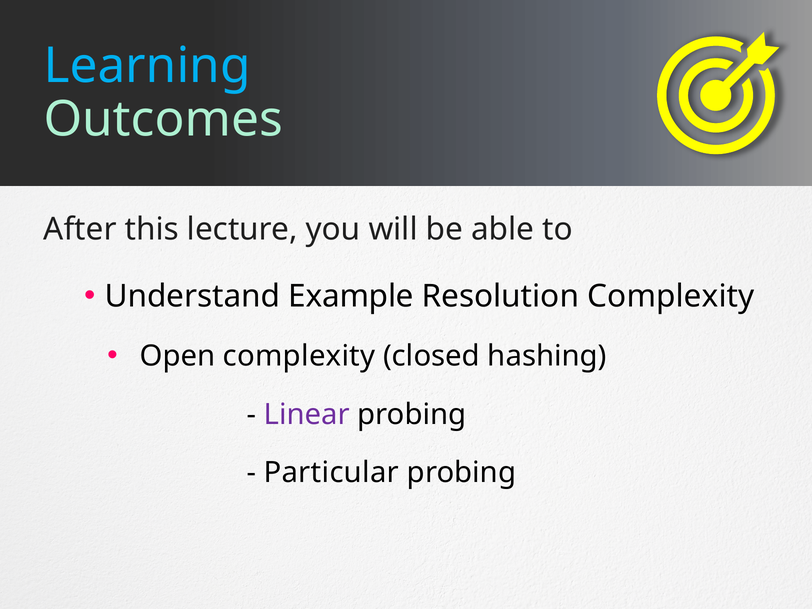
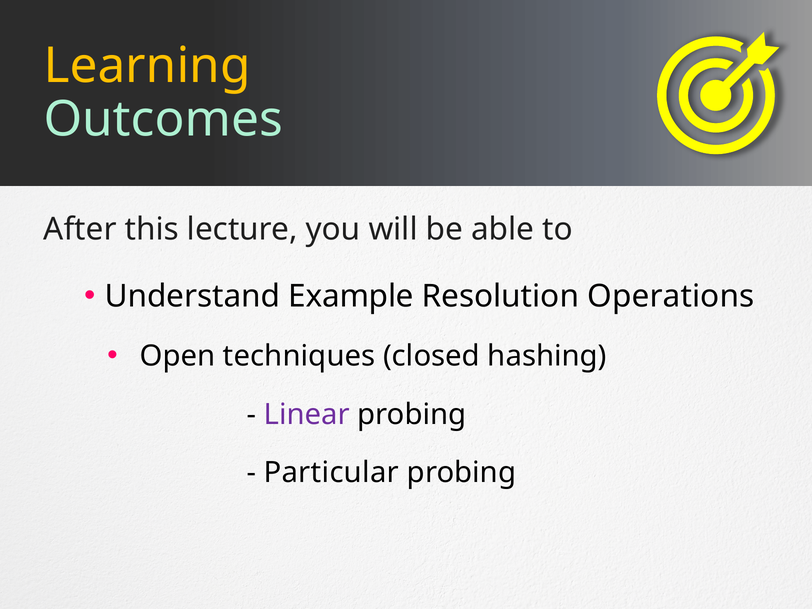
Learning colour: light blue -> yellow (147, 66)
Resolution Complexity: Complexity -> Operations (671, 296)
Open complexity: complexity -> techniques (299, 356)
